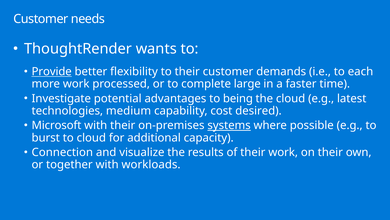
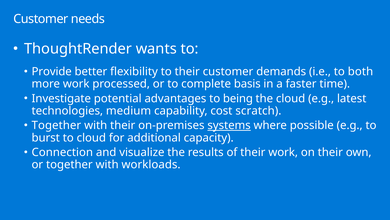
Provide underline: present -> none (52, 71)
each: each -> both (360, 71)
large: large -> basis (247, 84)
desired: desired -> scratch (258, 111)
Microsoft: Microsoft -> Together (56, 125)
